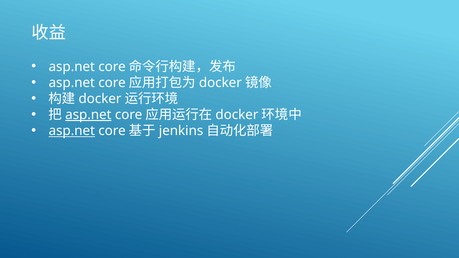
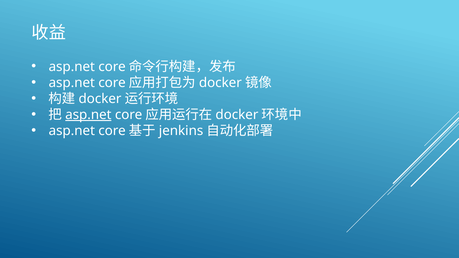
asp.net underline: present -> none (72, 131)
